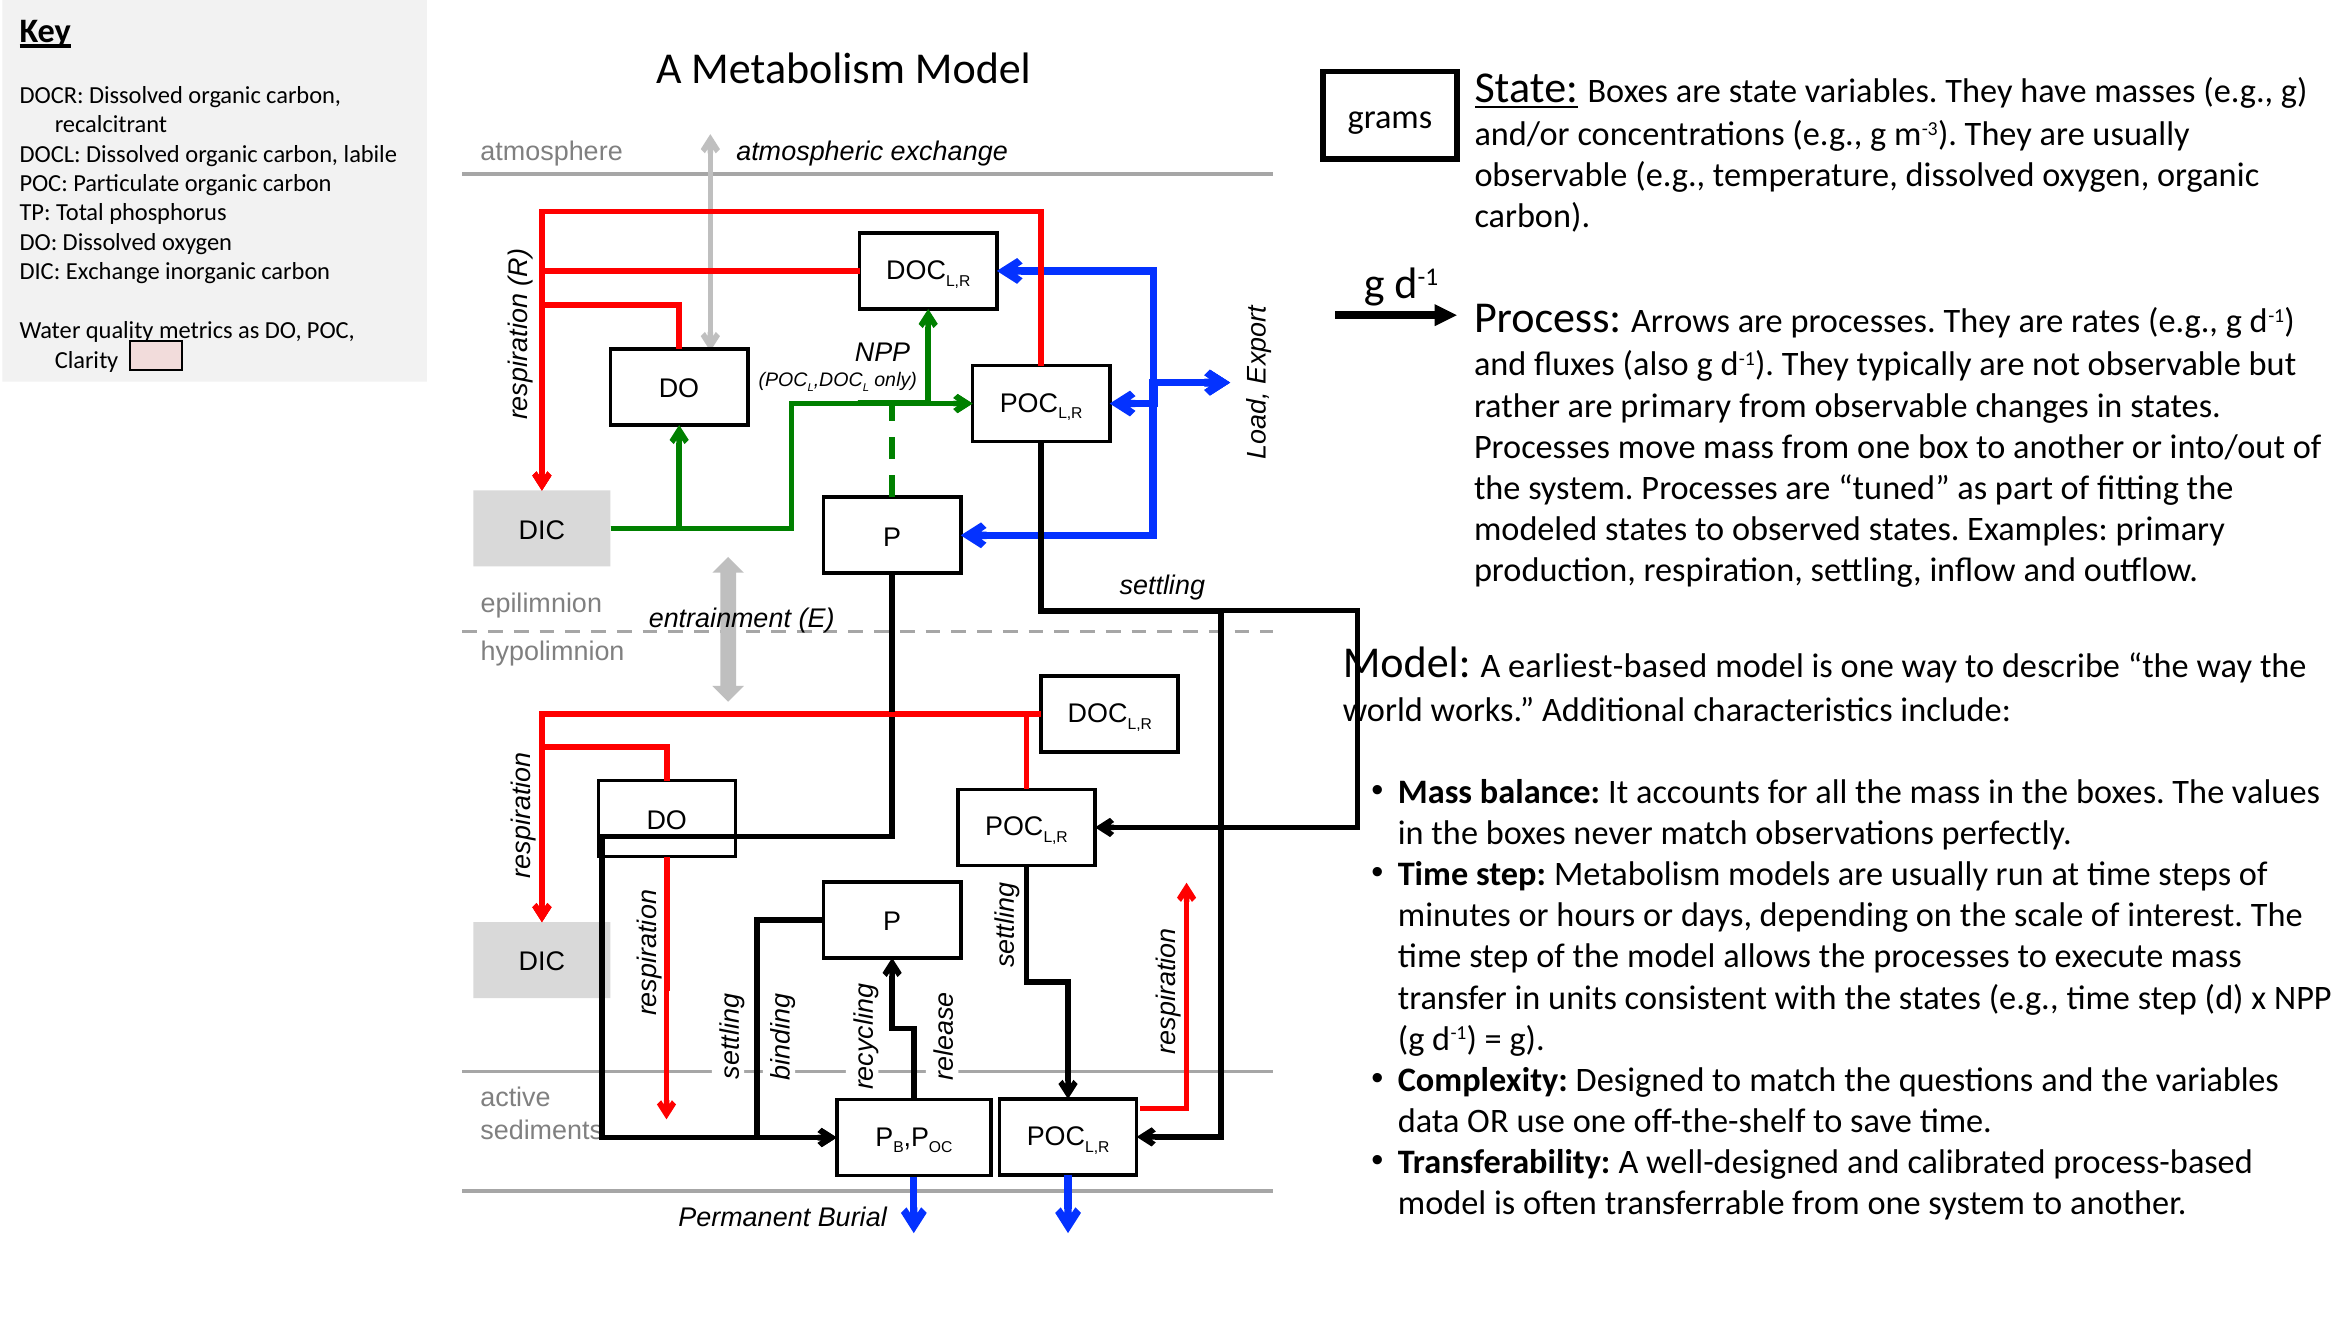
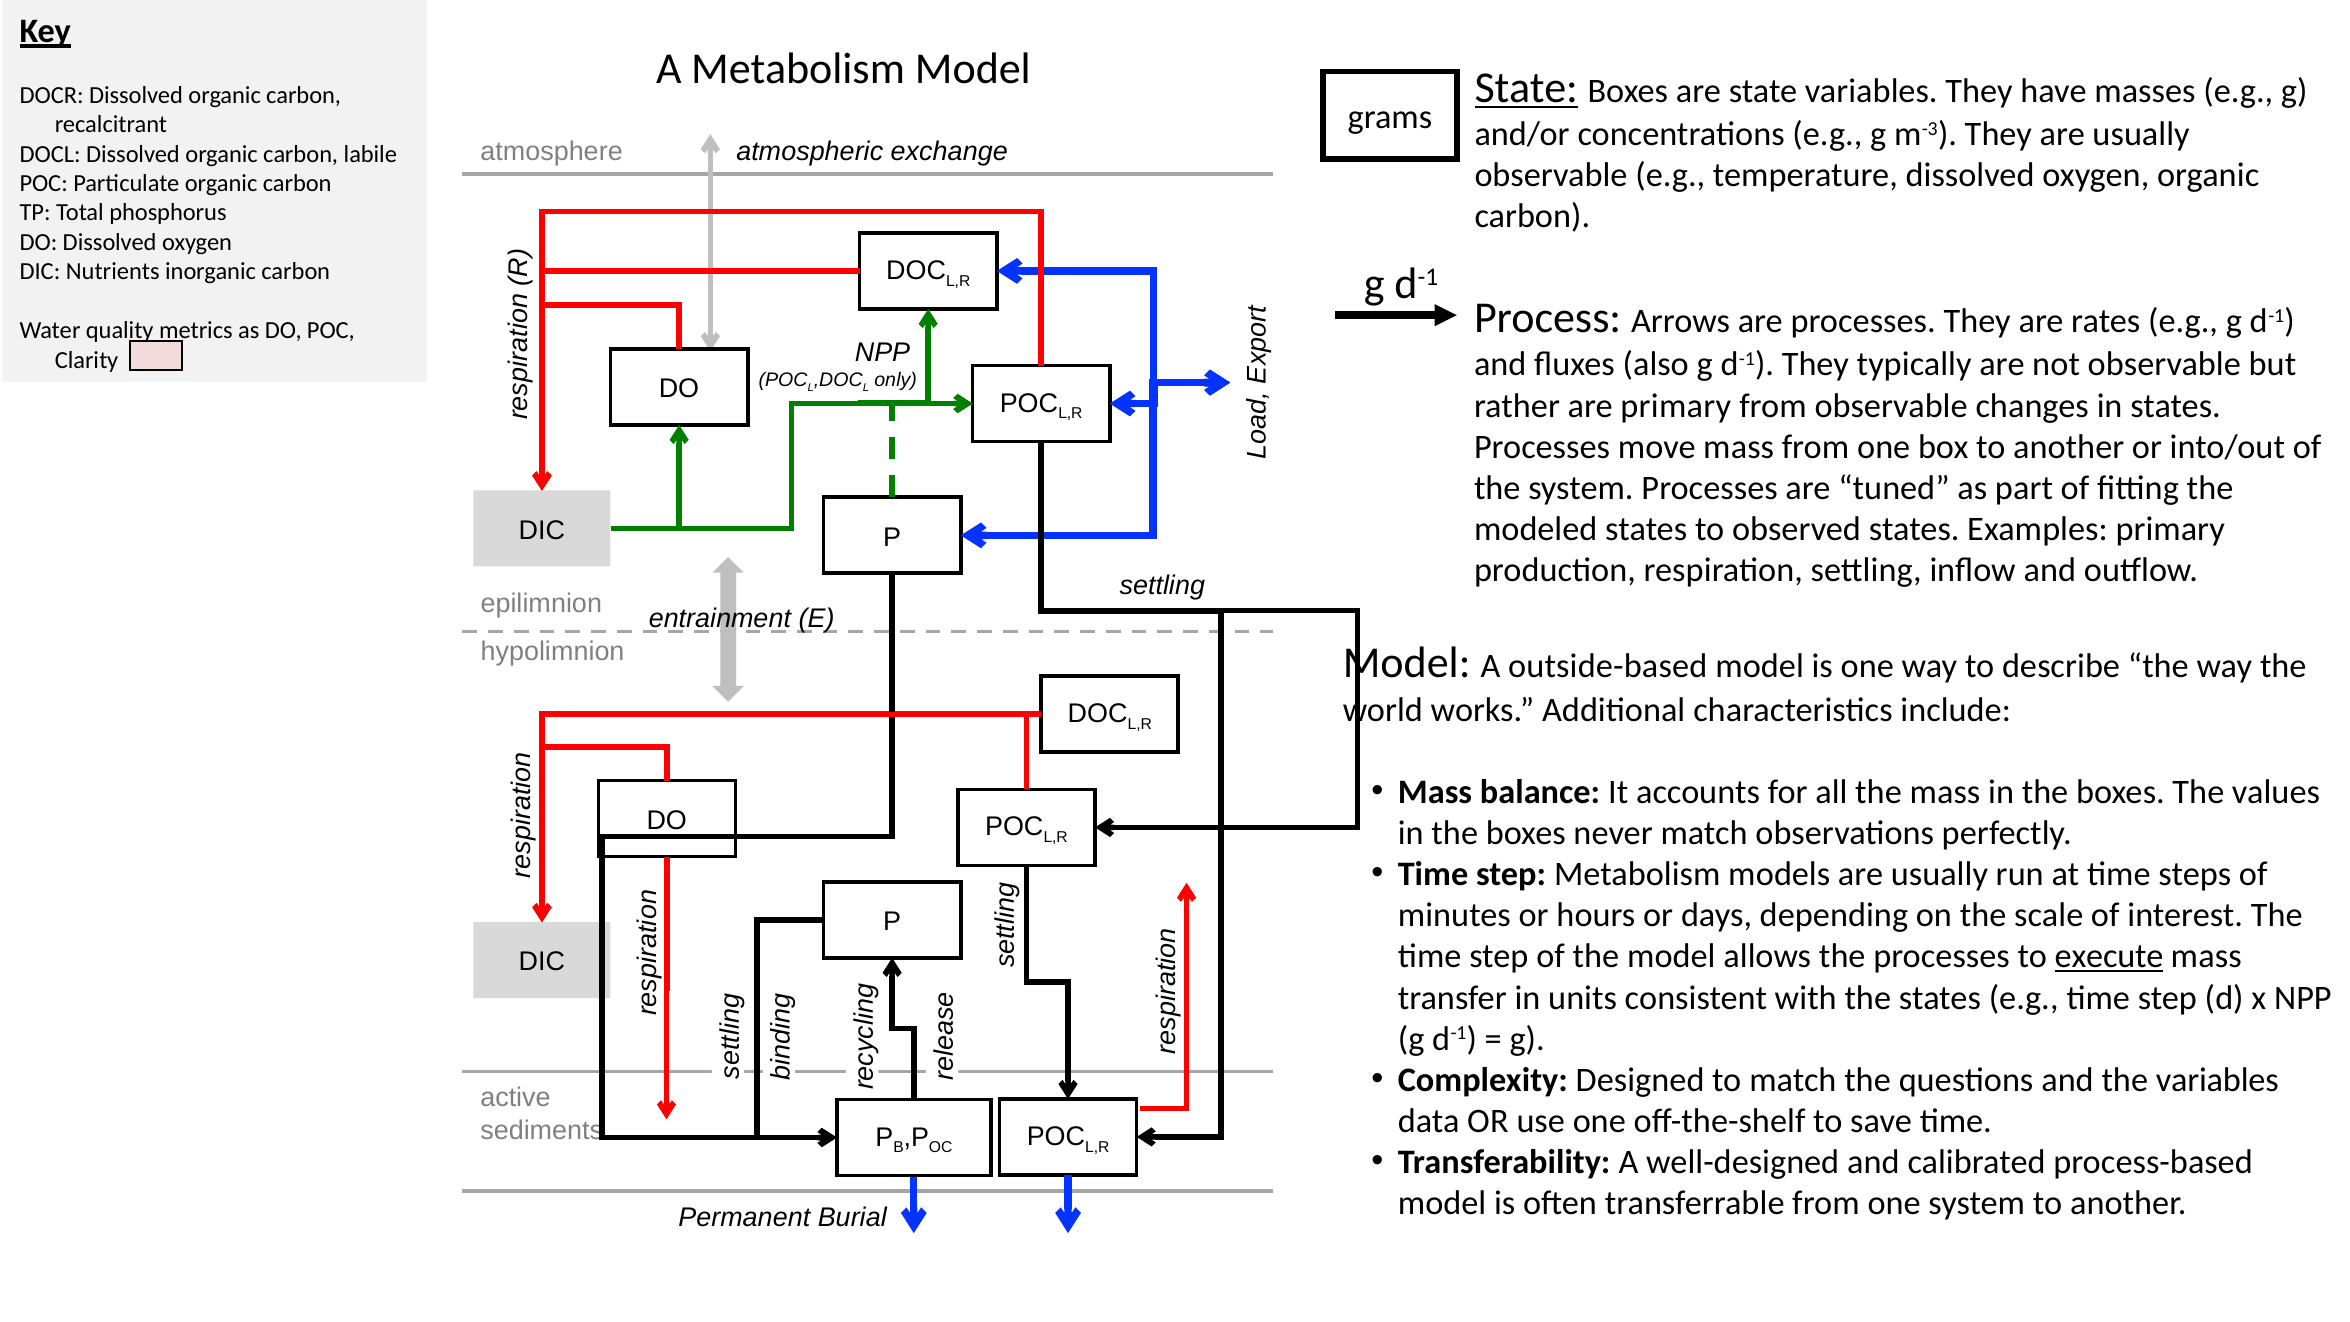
DIC Exchange: Exchange -> Nutrients (113, 272)
earliest-based: earliest-based -> outside-based (1608, 667)
execute underline: none -> present (2109, 957)
